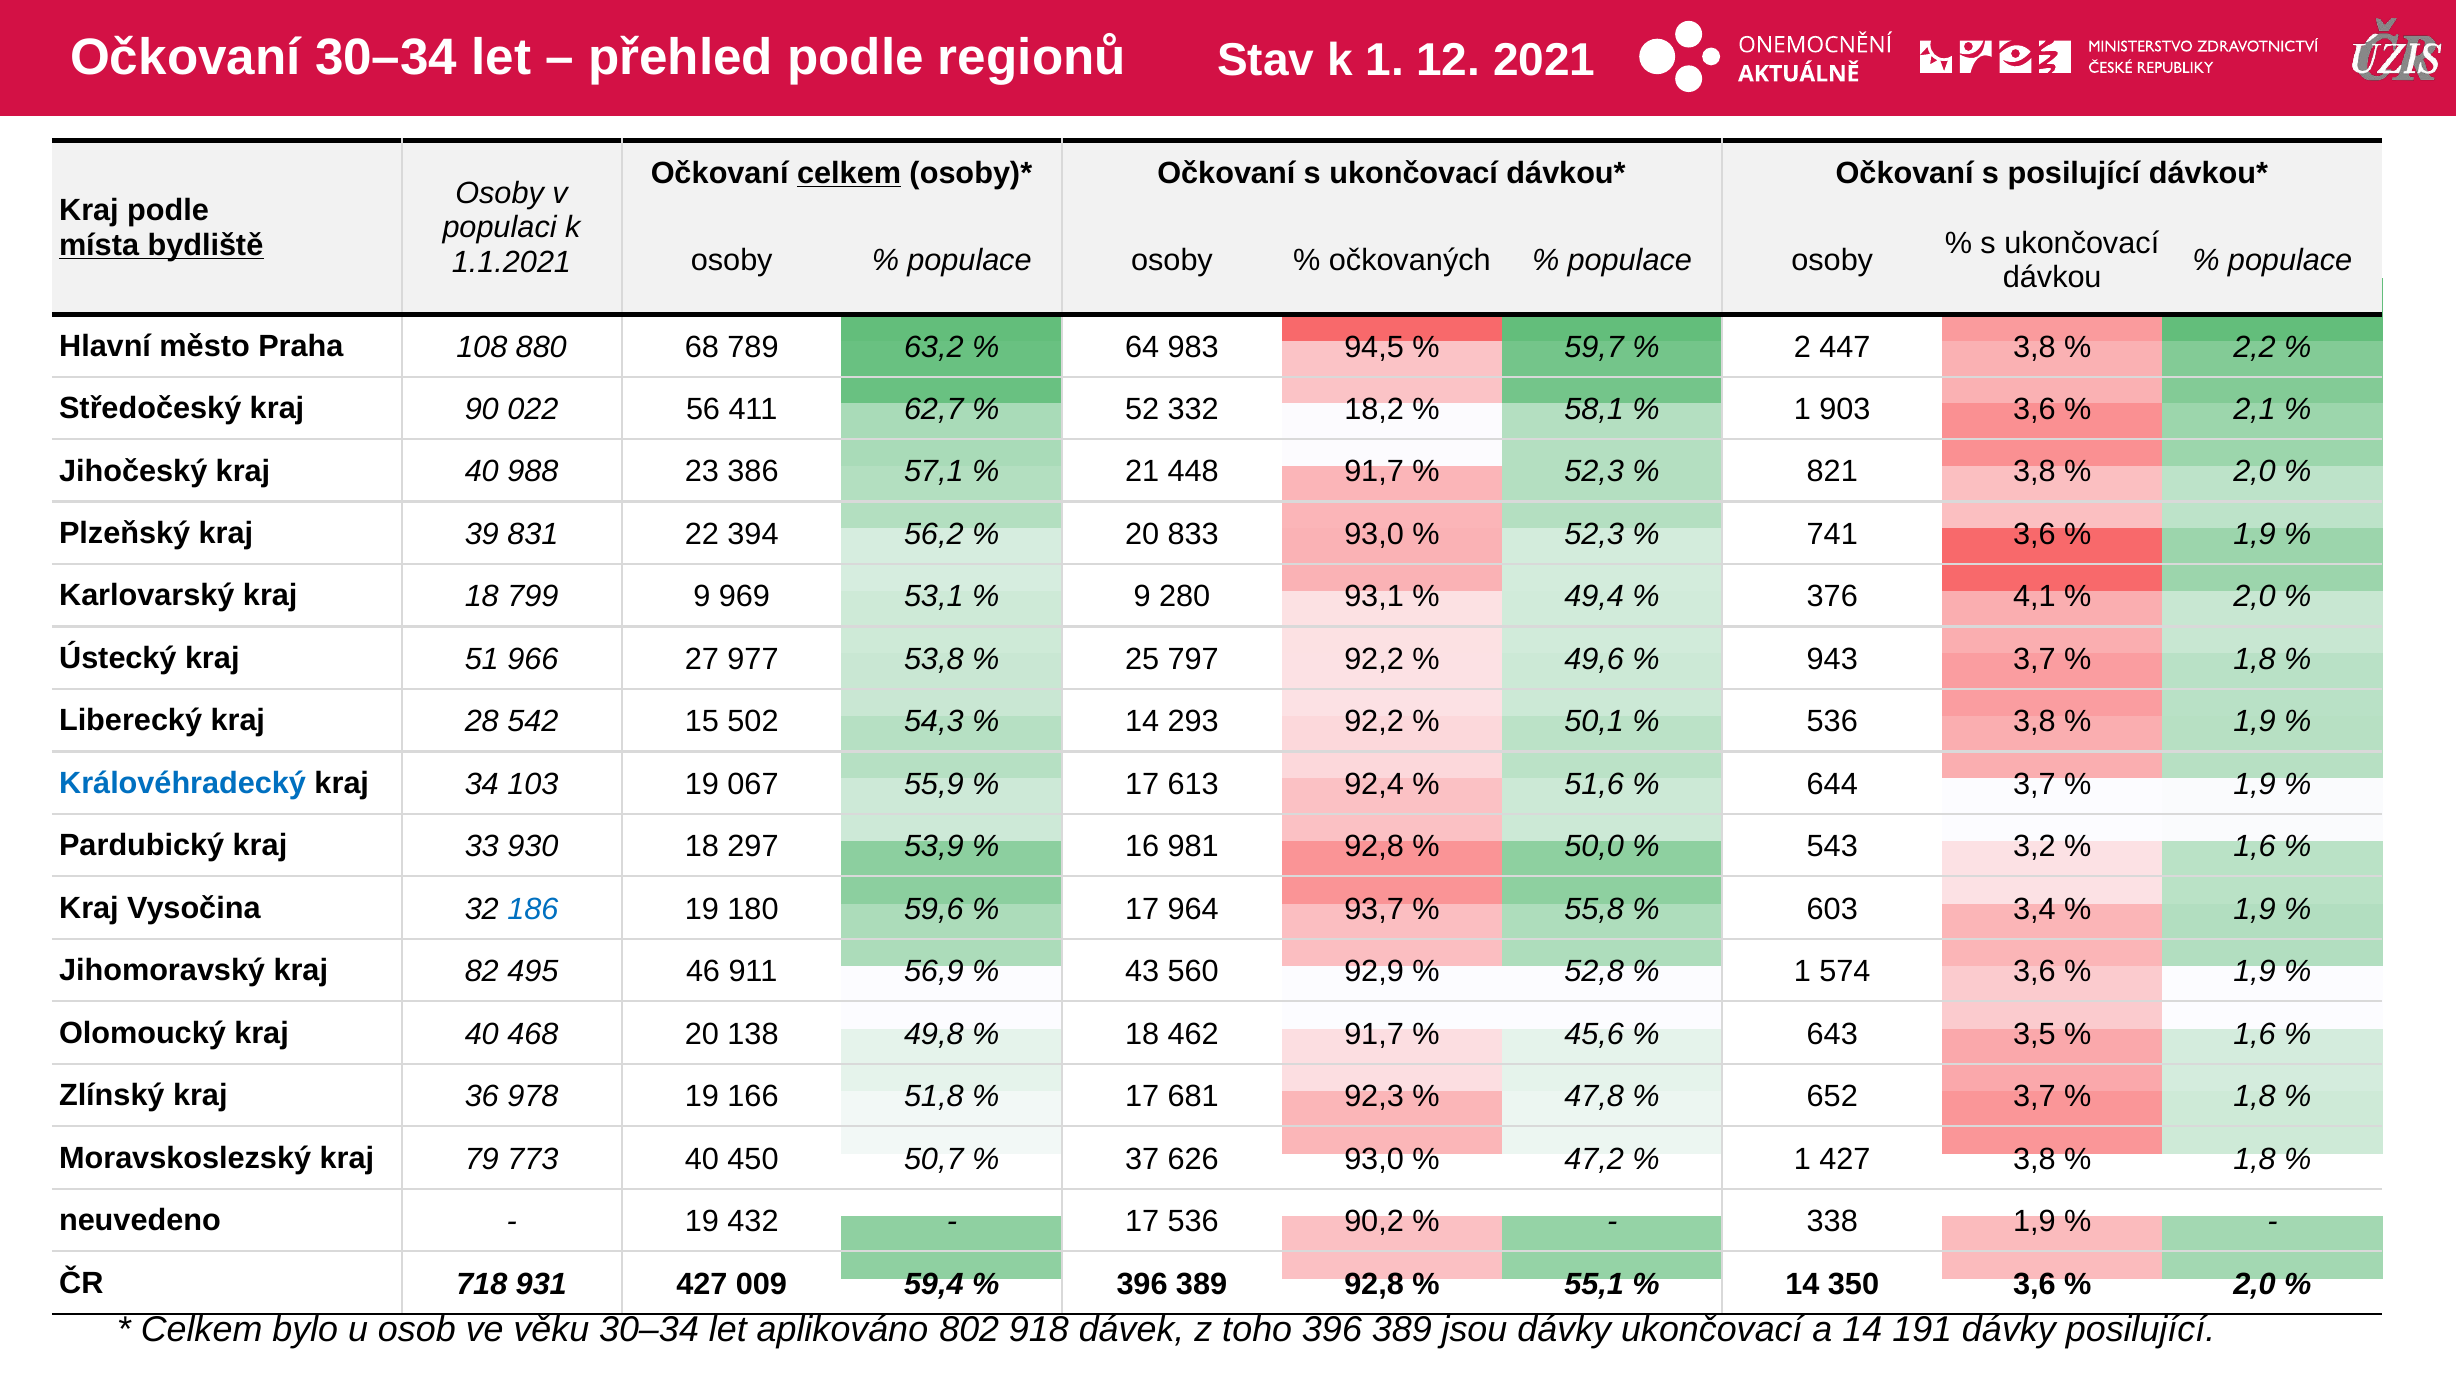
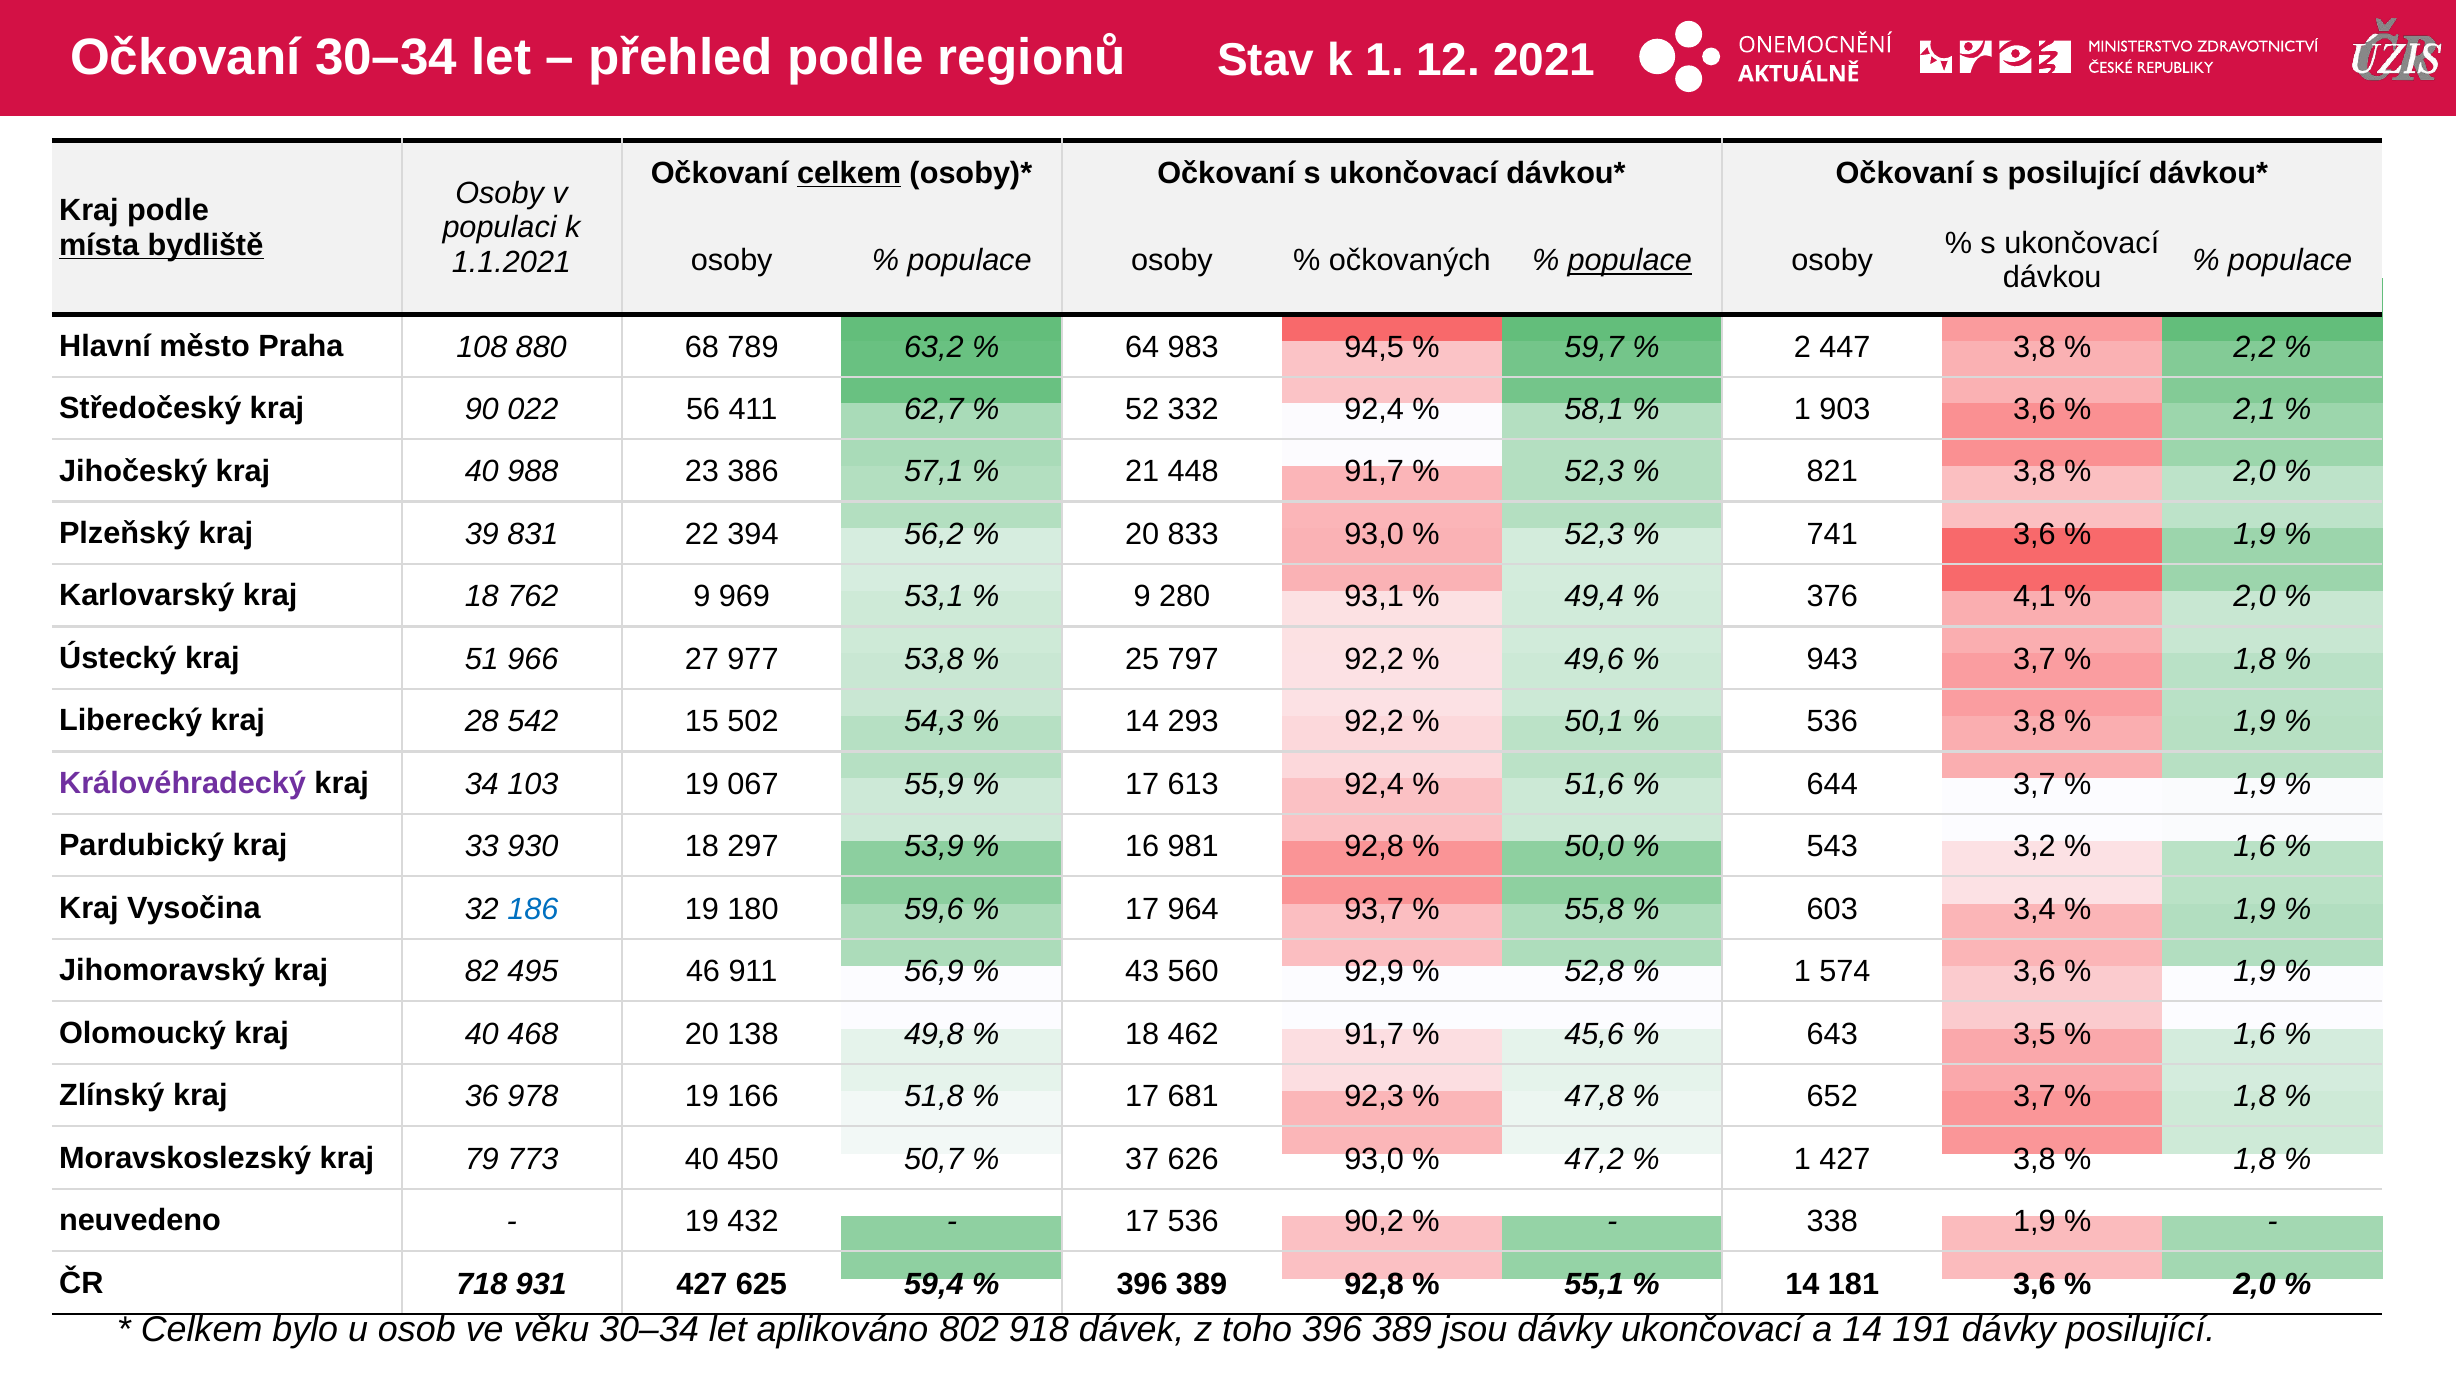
populace underline: none -> present (1630, 260)
332 18,2: 18,2 -> 92,4 (1374, 409)
799: 799 -> 762 (533, 597)
Královéhradecký colour: blue -> purple (183, 783)
009: 009 -> 625 (761, 1283)
350: 350 -> 181 (1854, 1283)
